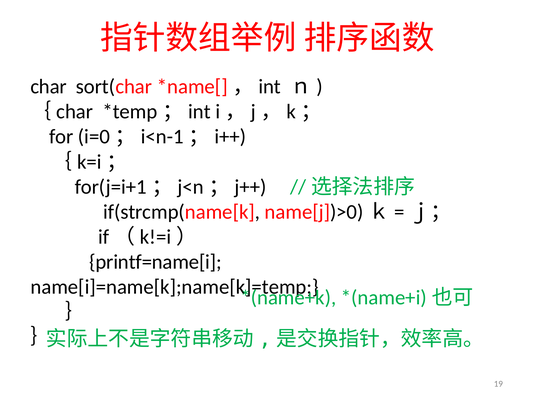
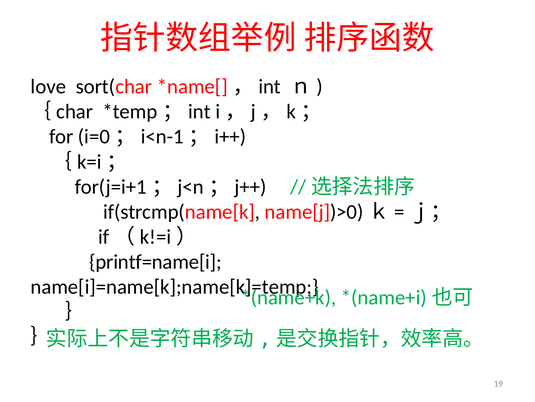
char: char -> love (48, 87)
